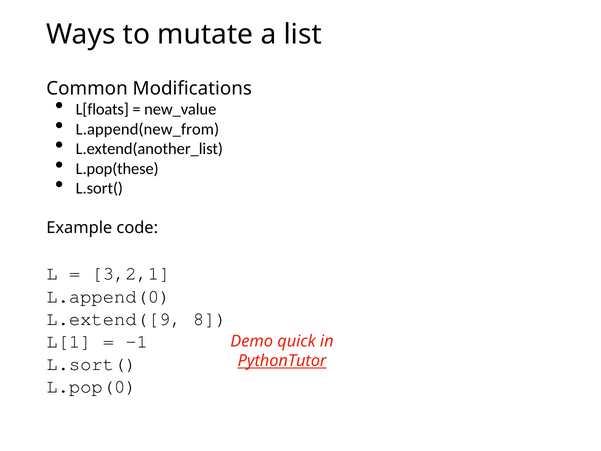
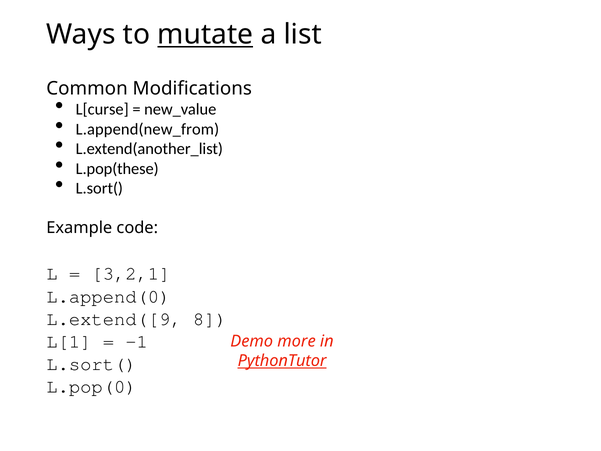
mutate underline: none -> present (205, 35)
L[floats: L[floats -> L[curse (102, 109)
quick: quick -> more (297, 341)
